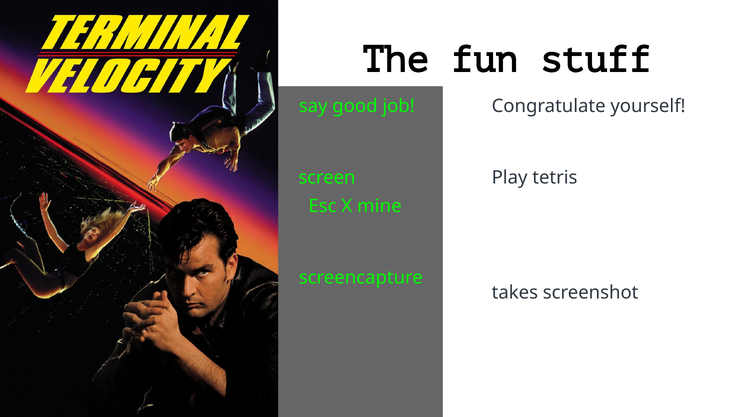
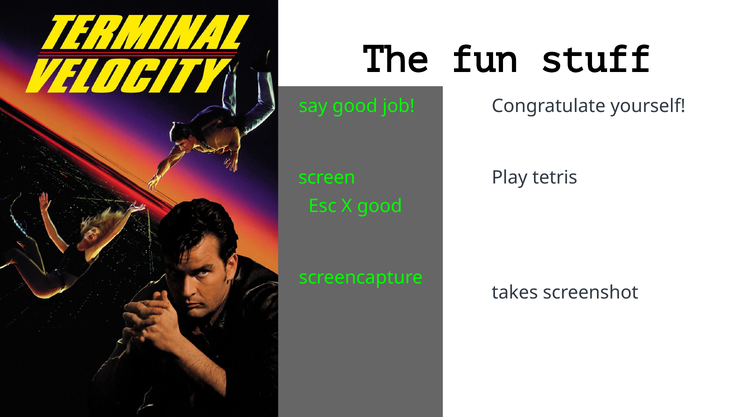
X mine: mine -> good (380, 206)
